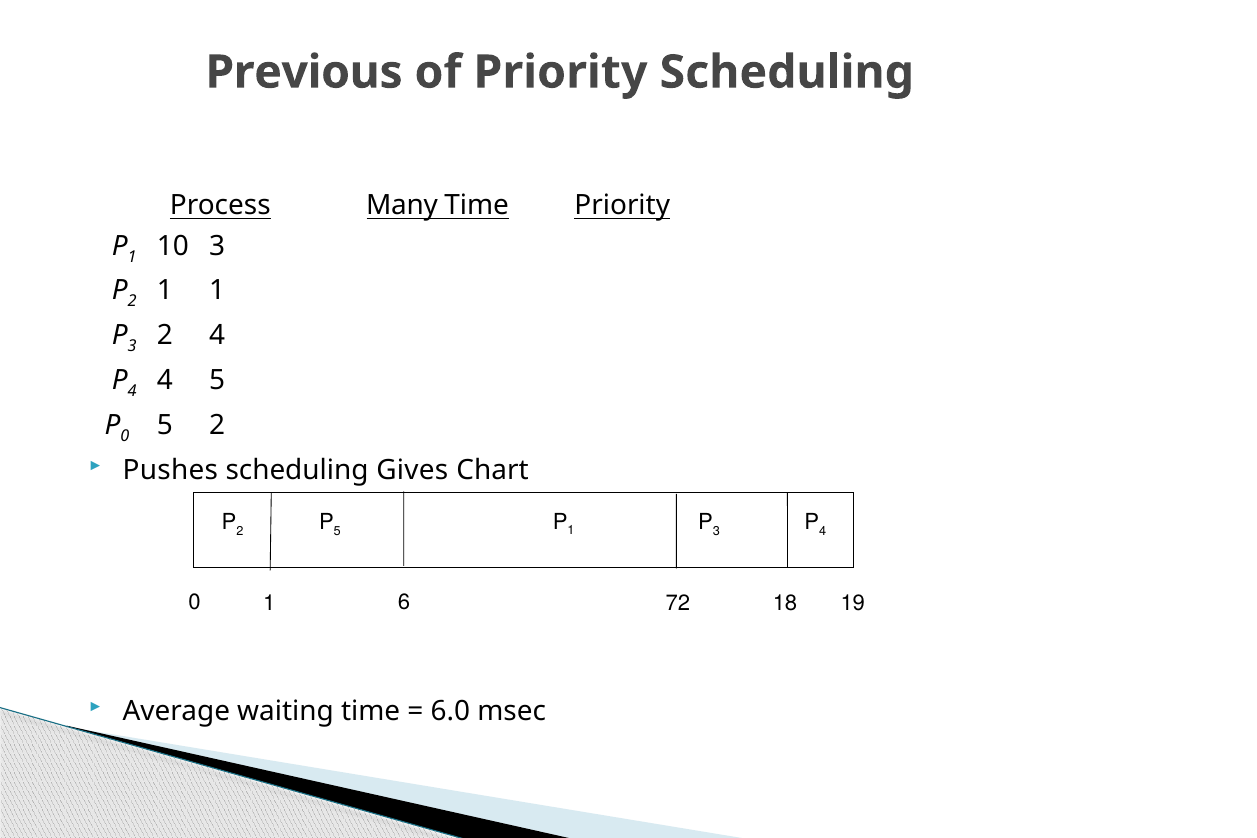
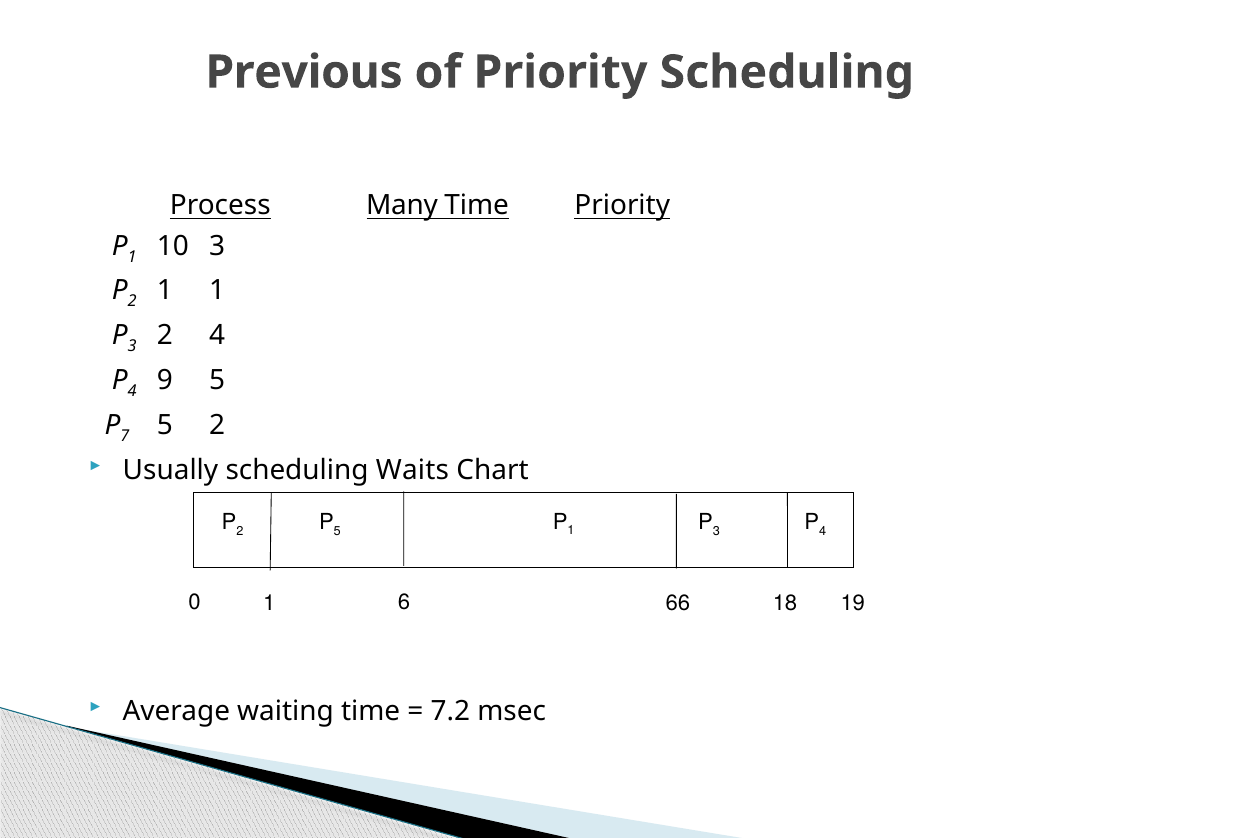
4 4: 4 -> 9 (165, 380)
0: 0 -> 7 (125, 436)
Pushes: Pushes -> Usually (170, 470)
Gives: Gives -> Waits (412, 470)
72: 72 -> 66 (678, 603)
6.0: 6.0 -> 7.2 (450, 711)
